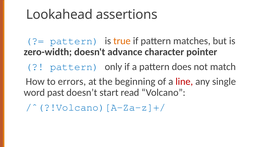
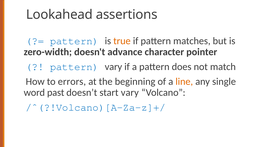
pattern only: only -> vary (113, 67)
line colour: red -> orange (184, 81)
start read: read -> vary (130, 92)
